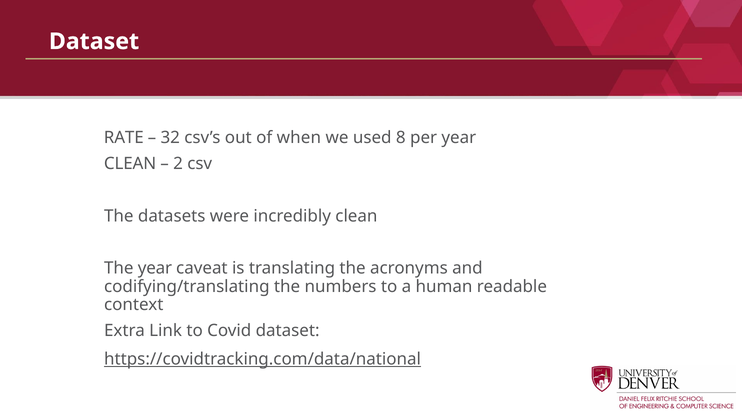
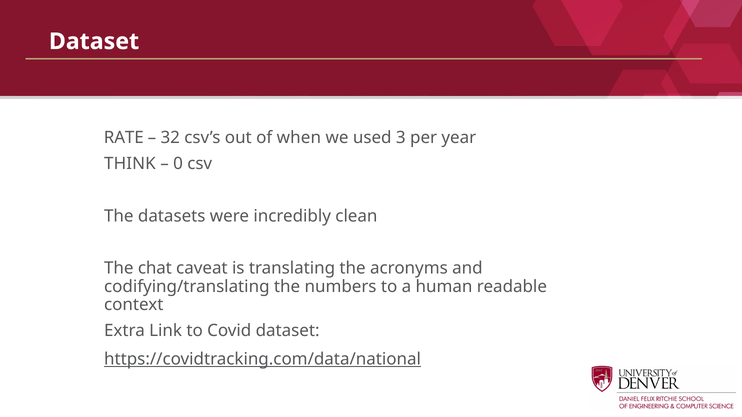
8: 8 -> 3 (401, 138)
CLEAN: CLEAN -> THINK (130, 164)
2: 2 -> 0 (178, 164)
The year: year -> chat (155, 268)
